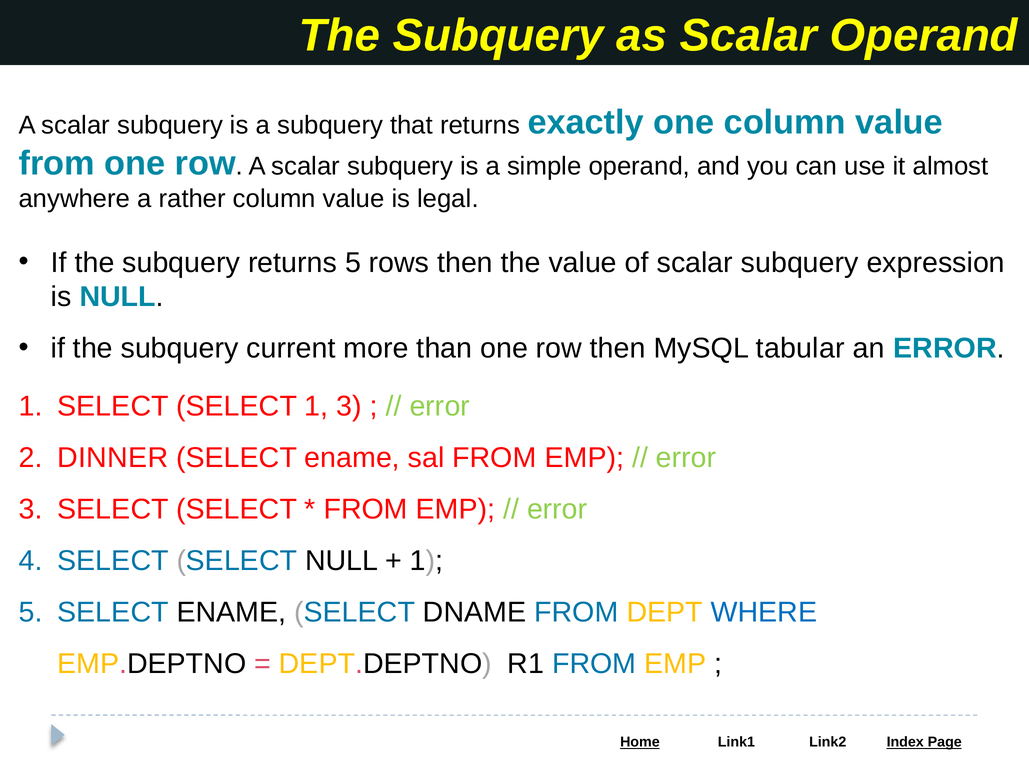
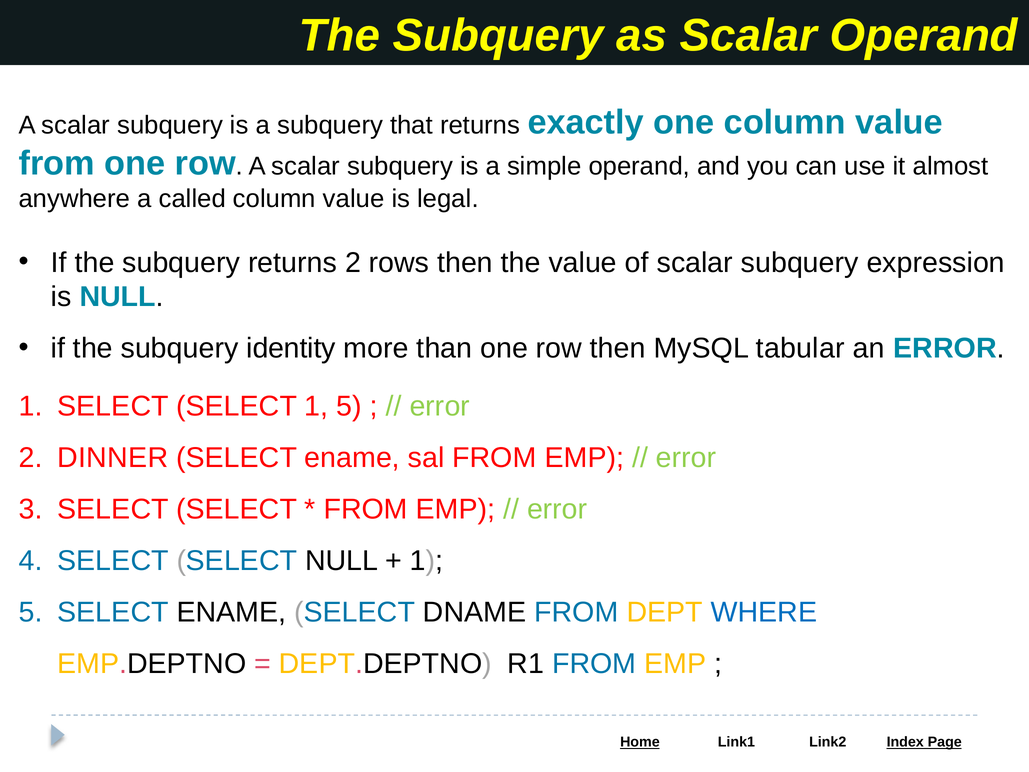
rather: rather -> called (192, 199)
returns 5: 5 -> 2 (353, 263)
current: current -> identity (291, 348)
SELECT 1 3: 3 -> 5 (349, 406)
